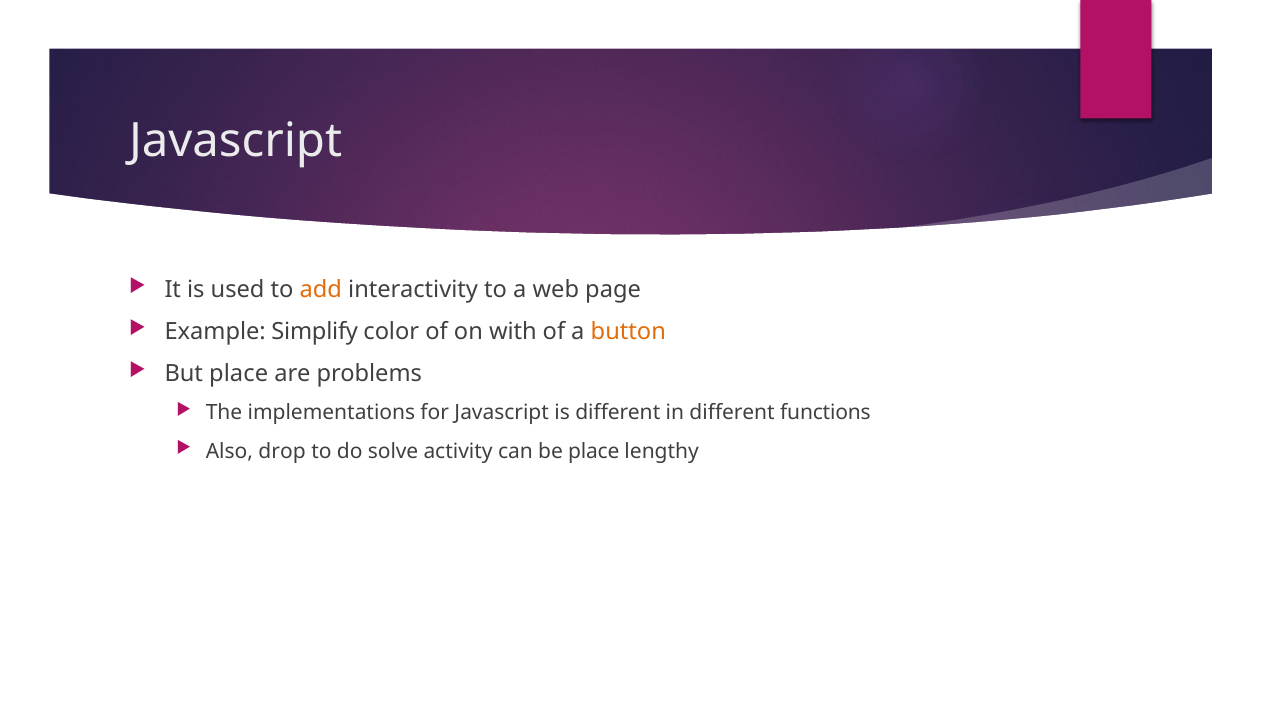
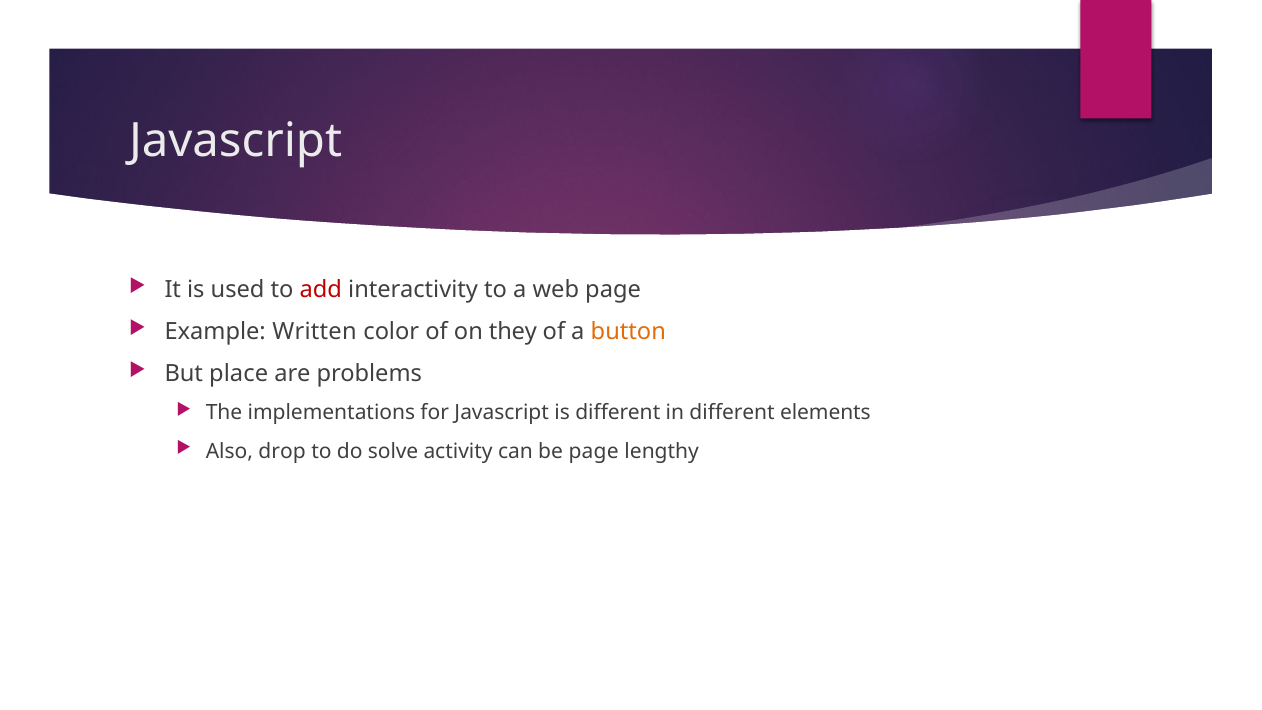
add colour: orange -> red (321, 290)
Simplify: Simplify -> Written (314, 332)
with: with -> they (513, 332)
functions: functions -> elements (825, 413)
be place: place -> page (594, 451)
